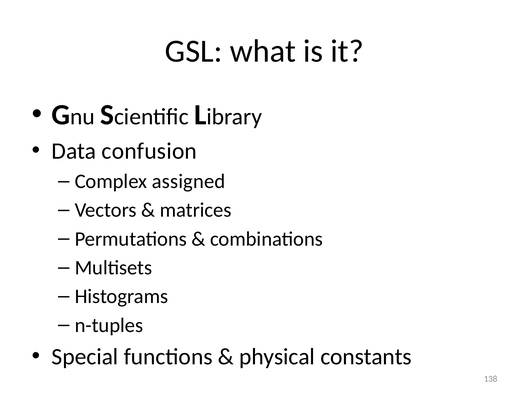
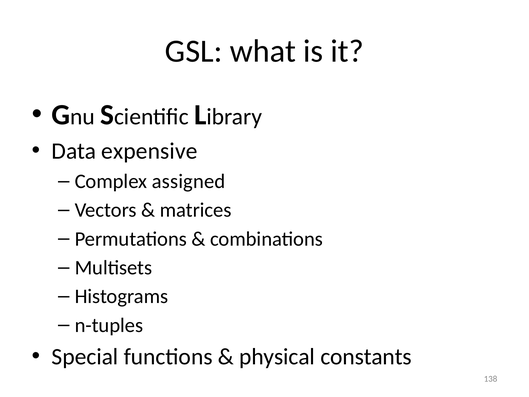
confusion: confusion -> expensive (149, 151)
